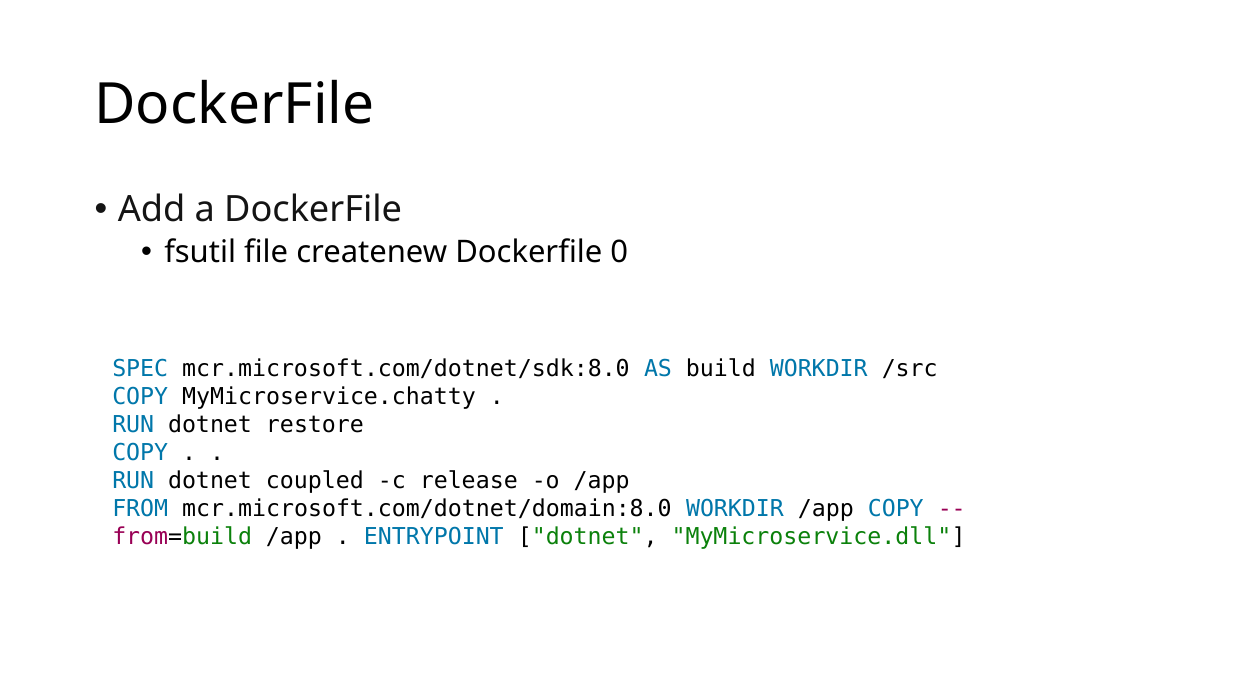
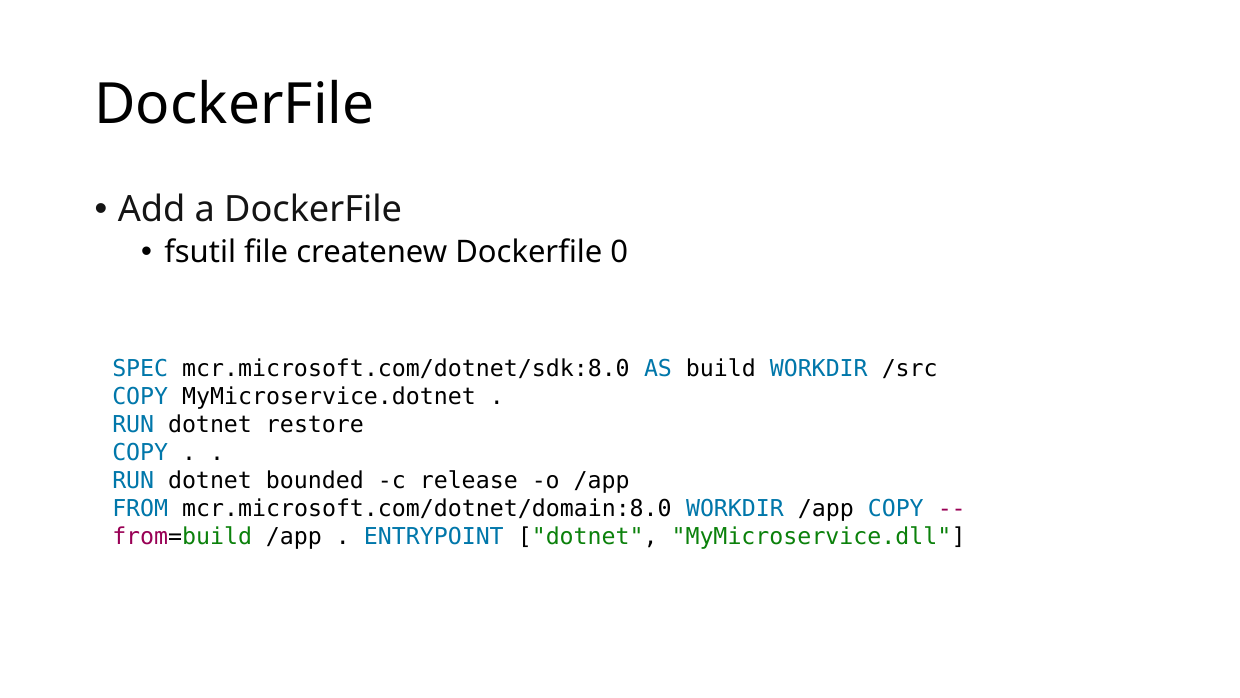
MyMicroservice.chatty: MyMicroservice.chatty -> MyMicroservice.dotnet (329, 397)
coupled: coupled -> bounded (315, 480)
